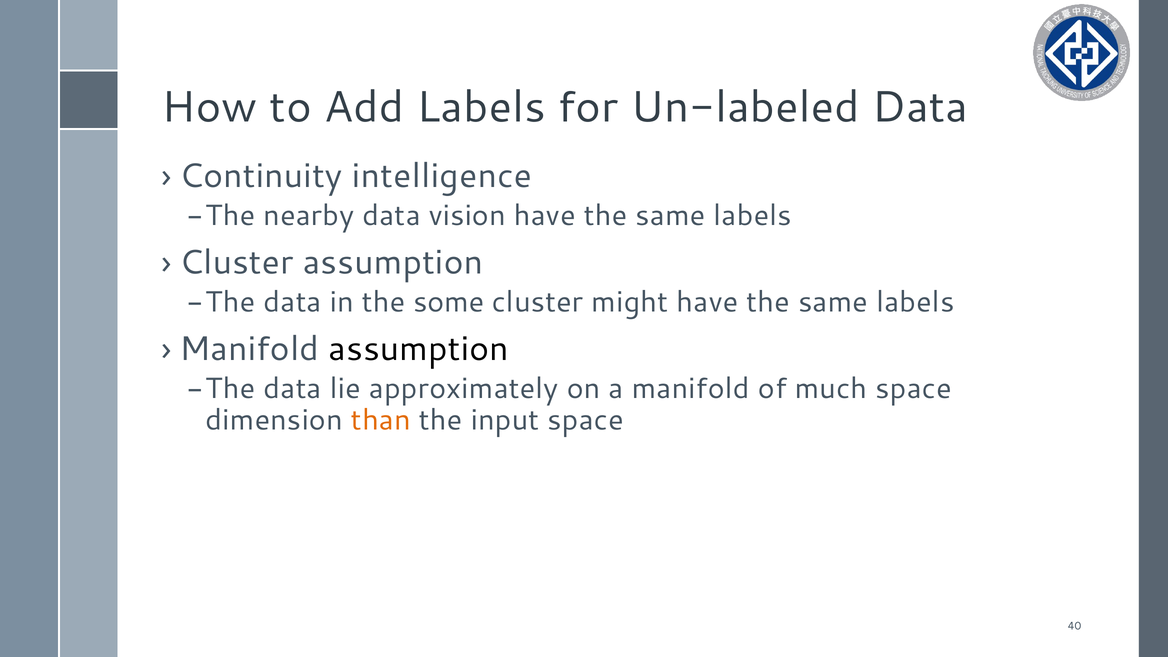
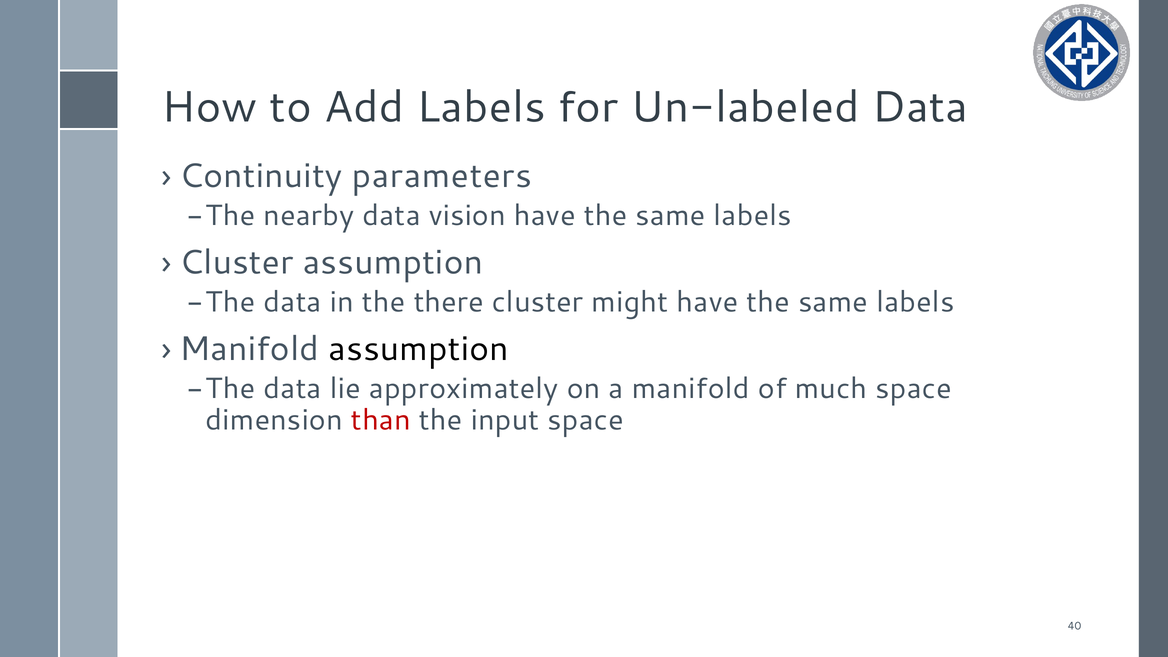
intelligence: intelligence -> parameters (442, 176)
some: some -> there (449, 302)
than colour: orange -> red (381, 420)
